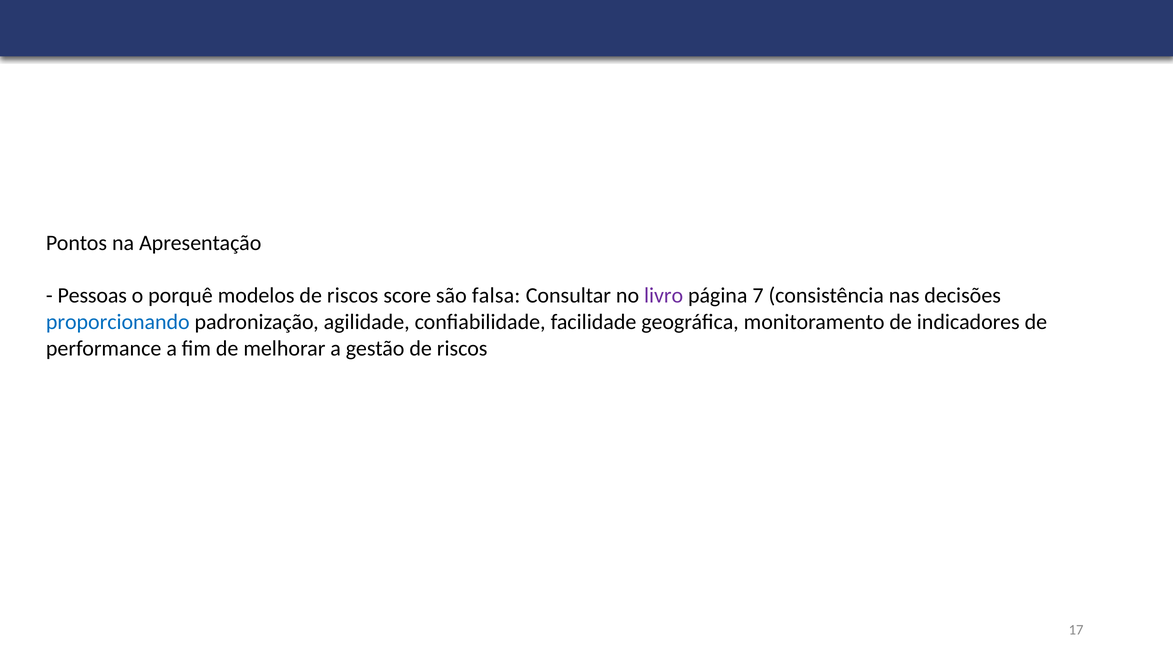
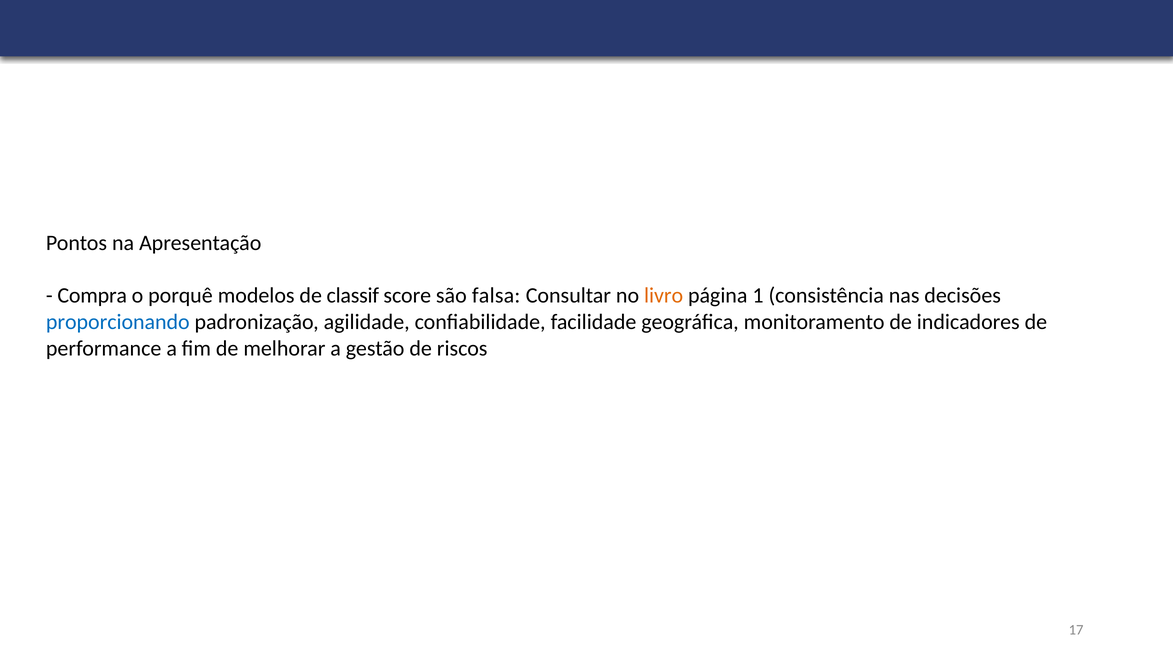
Pessoas: Pessoas -> Compra (92, 296)
modelos de riscos: riscos -> classif (353, 296)
livro colour: purple -> orange (664, 296)
7: 7 -> 1 (758, 296)
